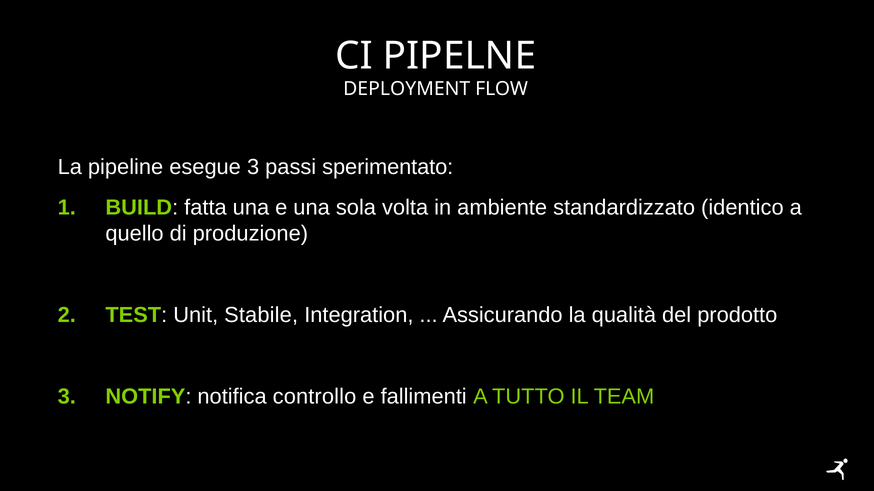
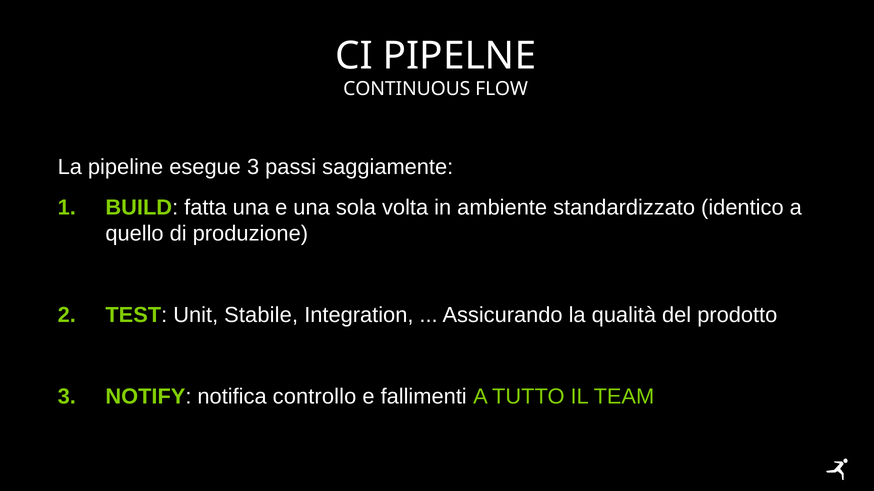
DEPLOYMENT: DEPLOYMENT -> CONTINUOUS (407, 89)
sperimentato: sperimentato -> saggiamente (388, 167)
